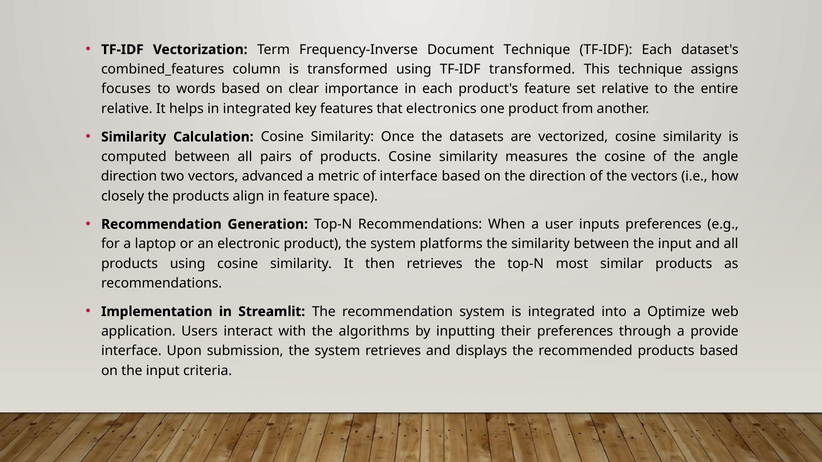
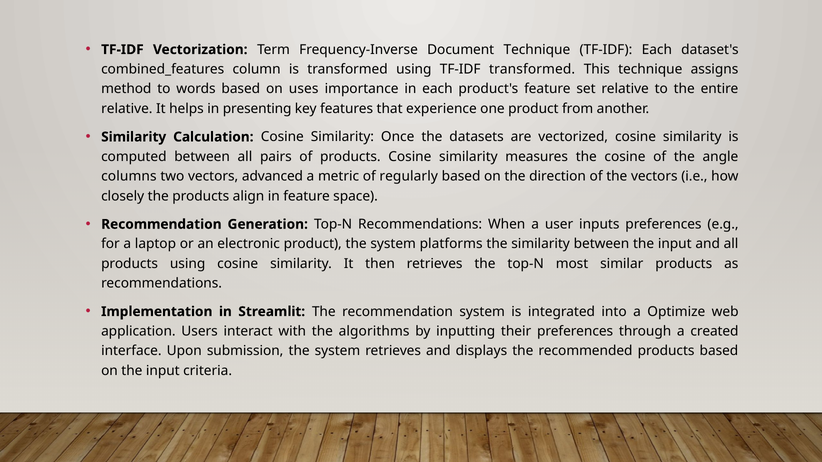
focuses: focuses -> method (126, 89)
clear: clear -> uses (304, 89)
in integrated: integrated -> presenting (257, 109)
electronics: electronics -> experience (441, 109)
direction: direction -> columns (129, 176)
of interface: interface -> regularly (409, 176)
provide: provide -> created (714, 332)
